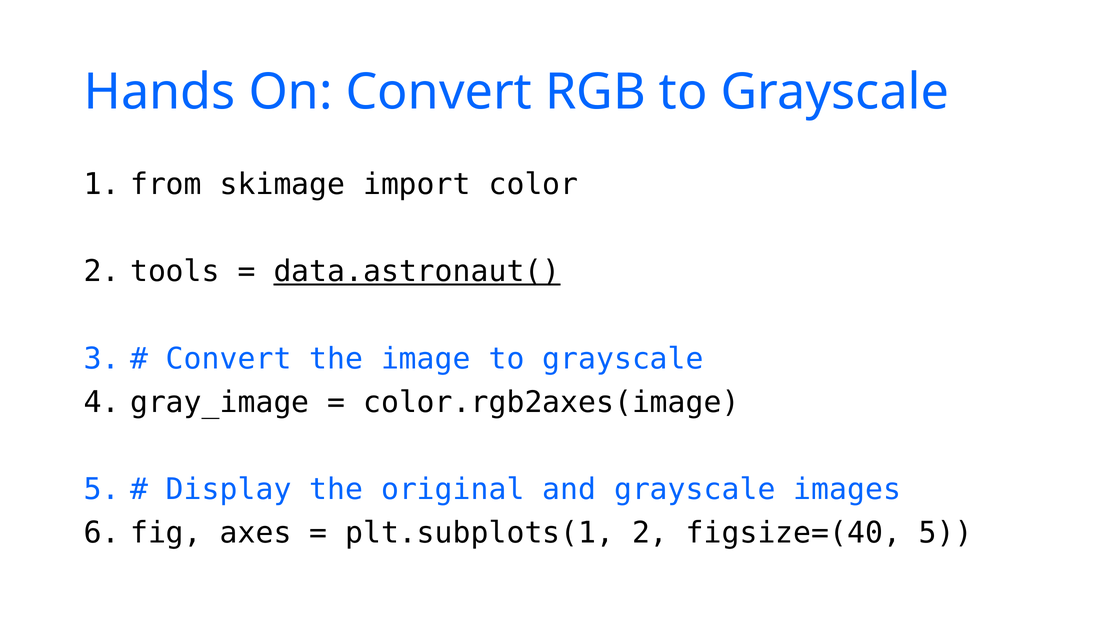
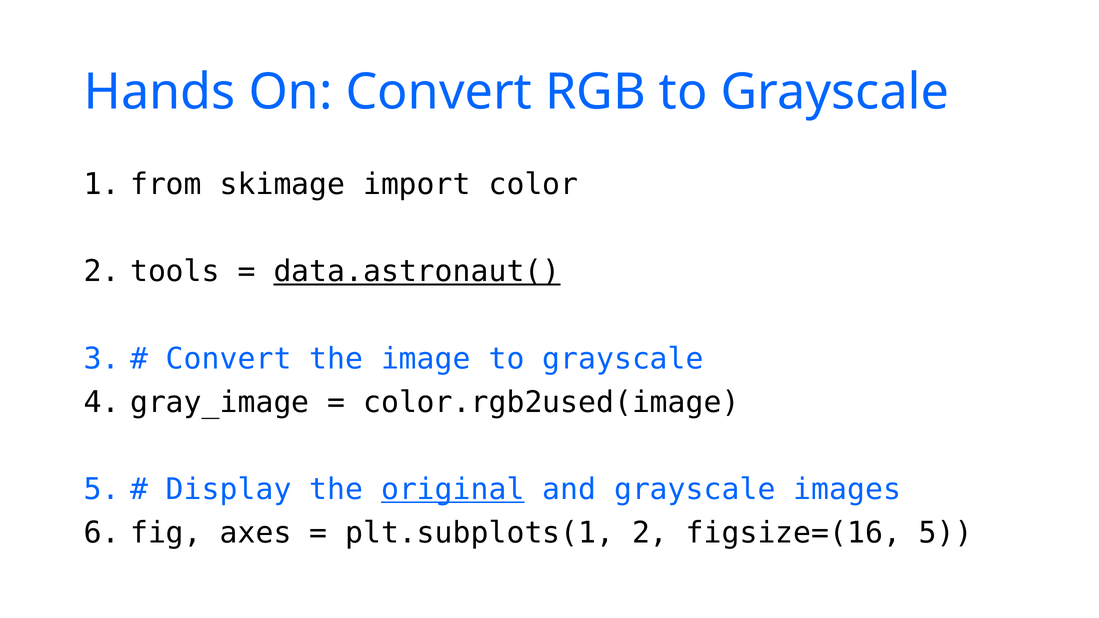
color.rgb2axes(image: color.rgb2axes(image -> color.rgb2used(image (551, 402)
original underline: none -> present (453, 490)
figsize=(40: figsize=(40 -> figsize=(16 (793, 533)
